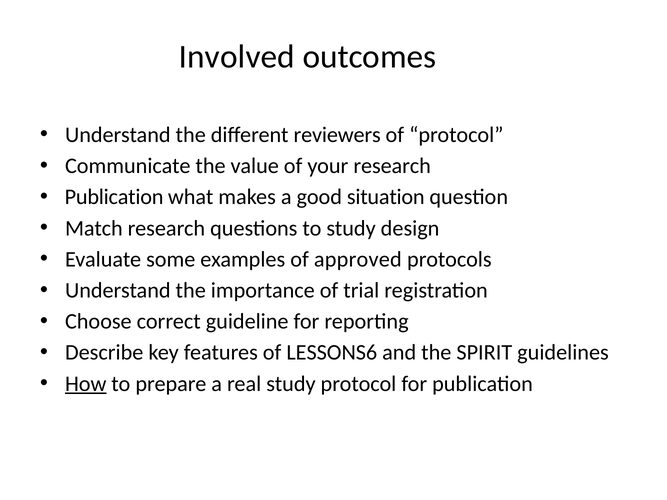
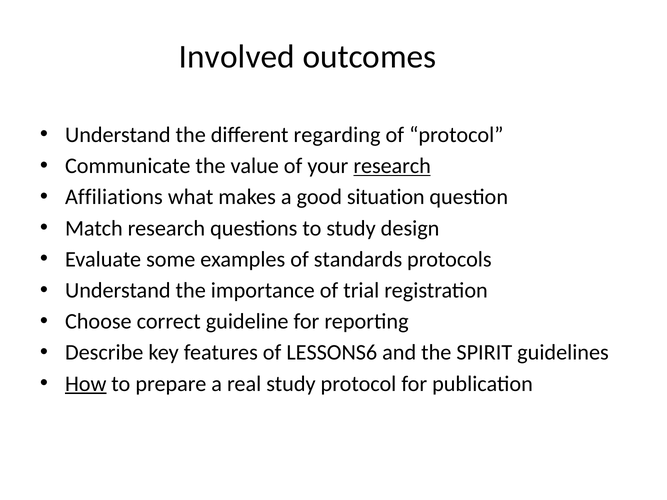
reviewers: reviewers -> regarding (337, 135)
research underline: none -> present (392, 166)
Publication: Publication -> Affiliations (114, 197)
approved: approved -> standards (358, 259)
